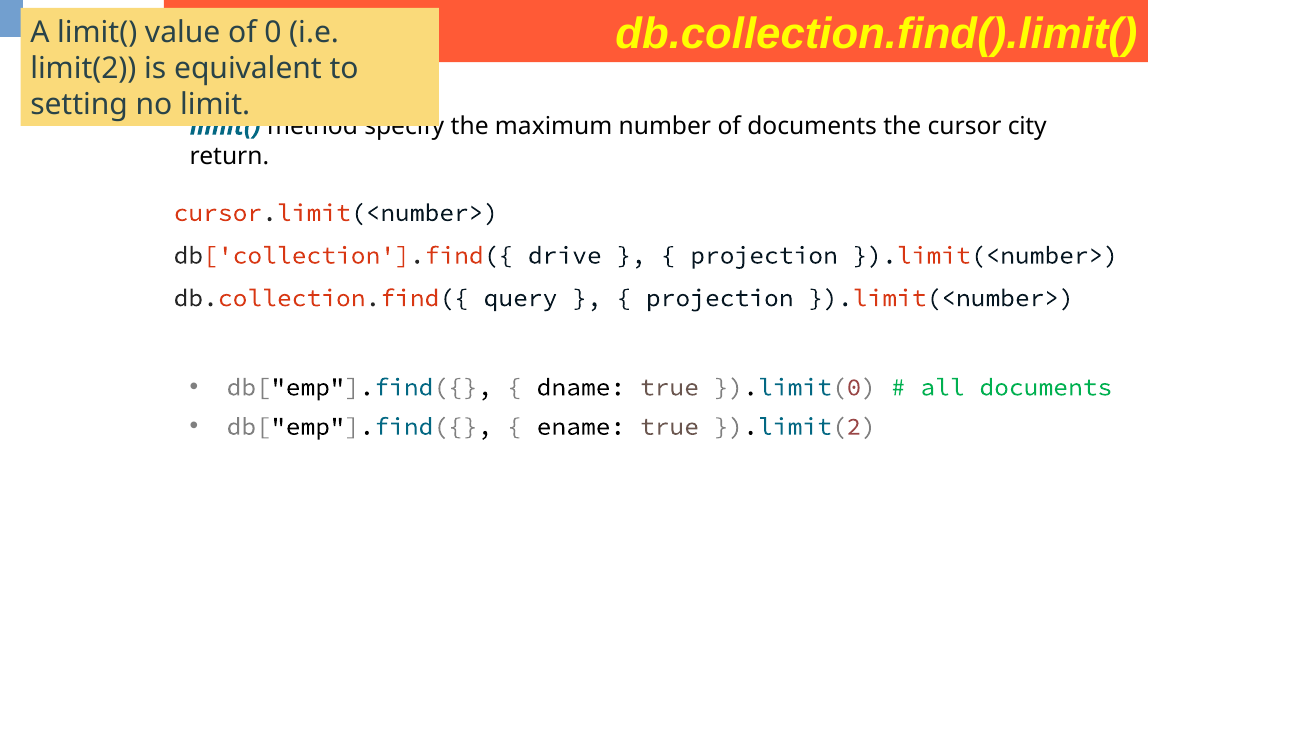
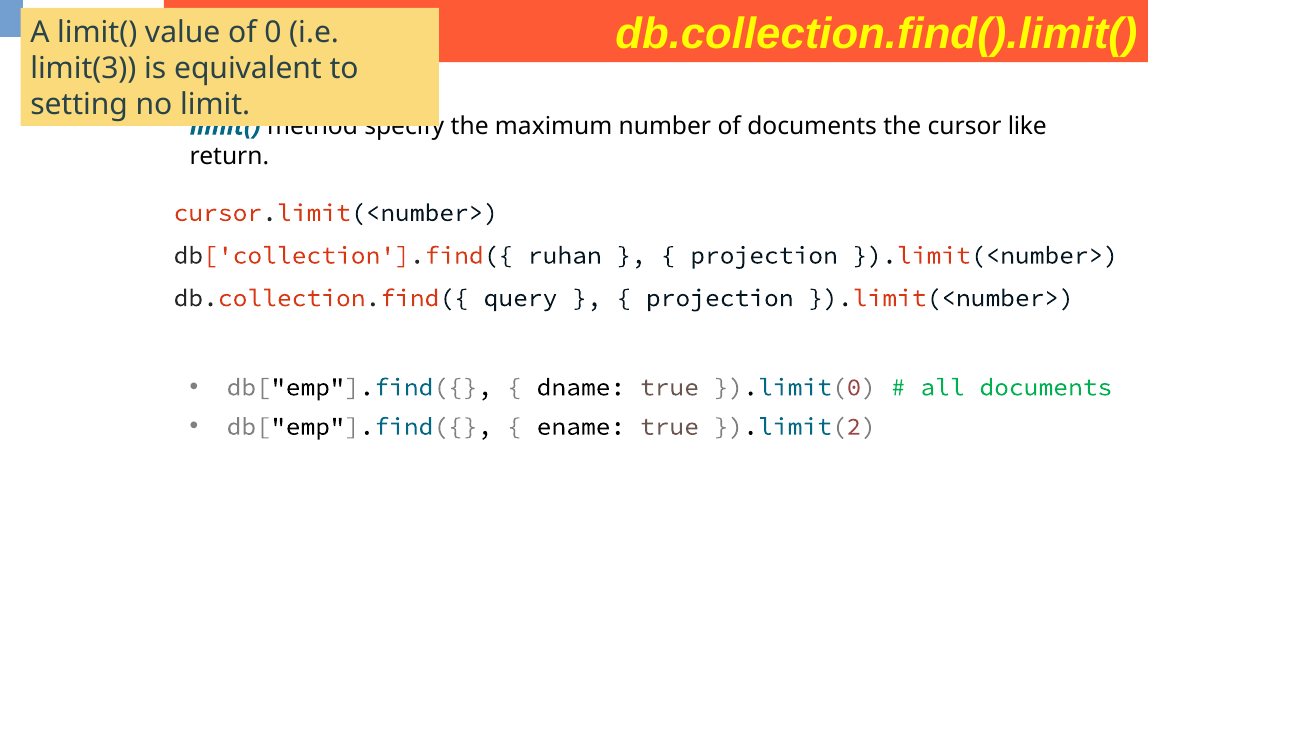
limit(2: limit(2 -> limit(3 (83, 69)
city: city -> like (1027, 127)
drive: drive -> ruhan (565, 255)
